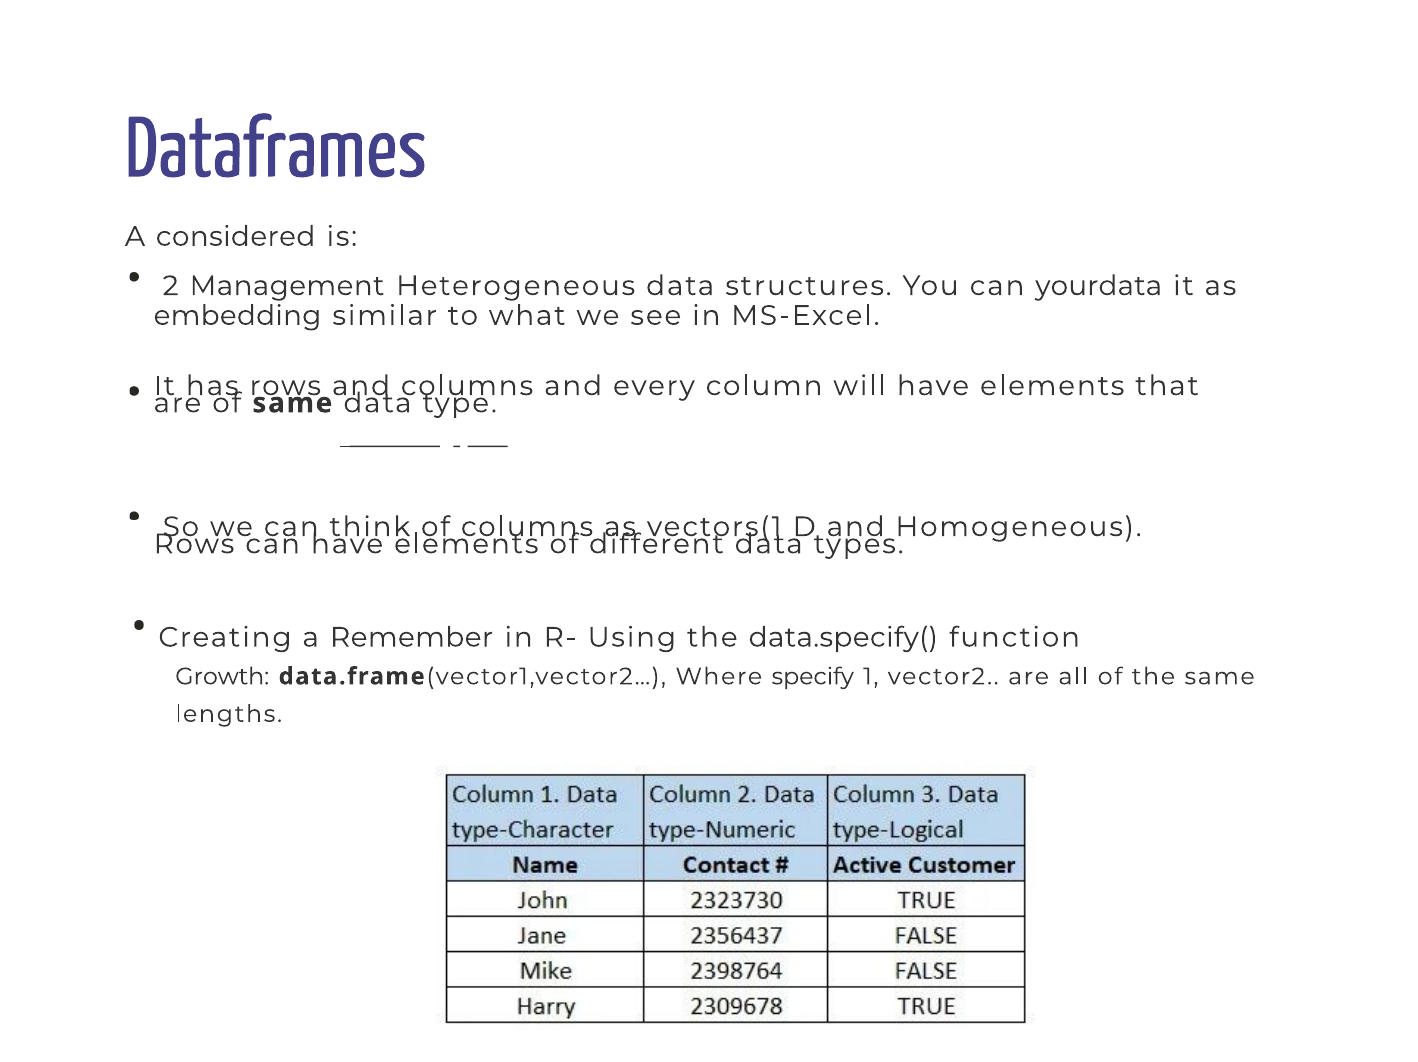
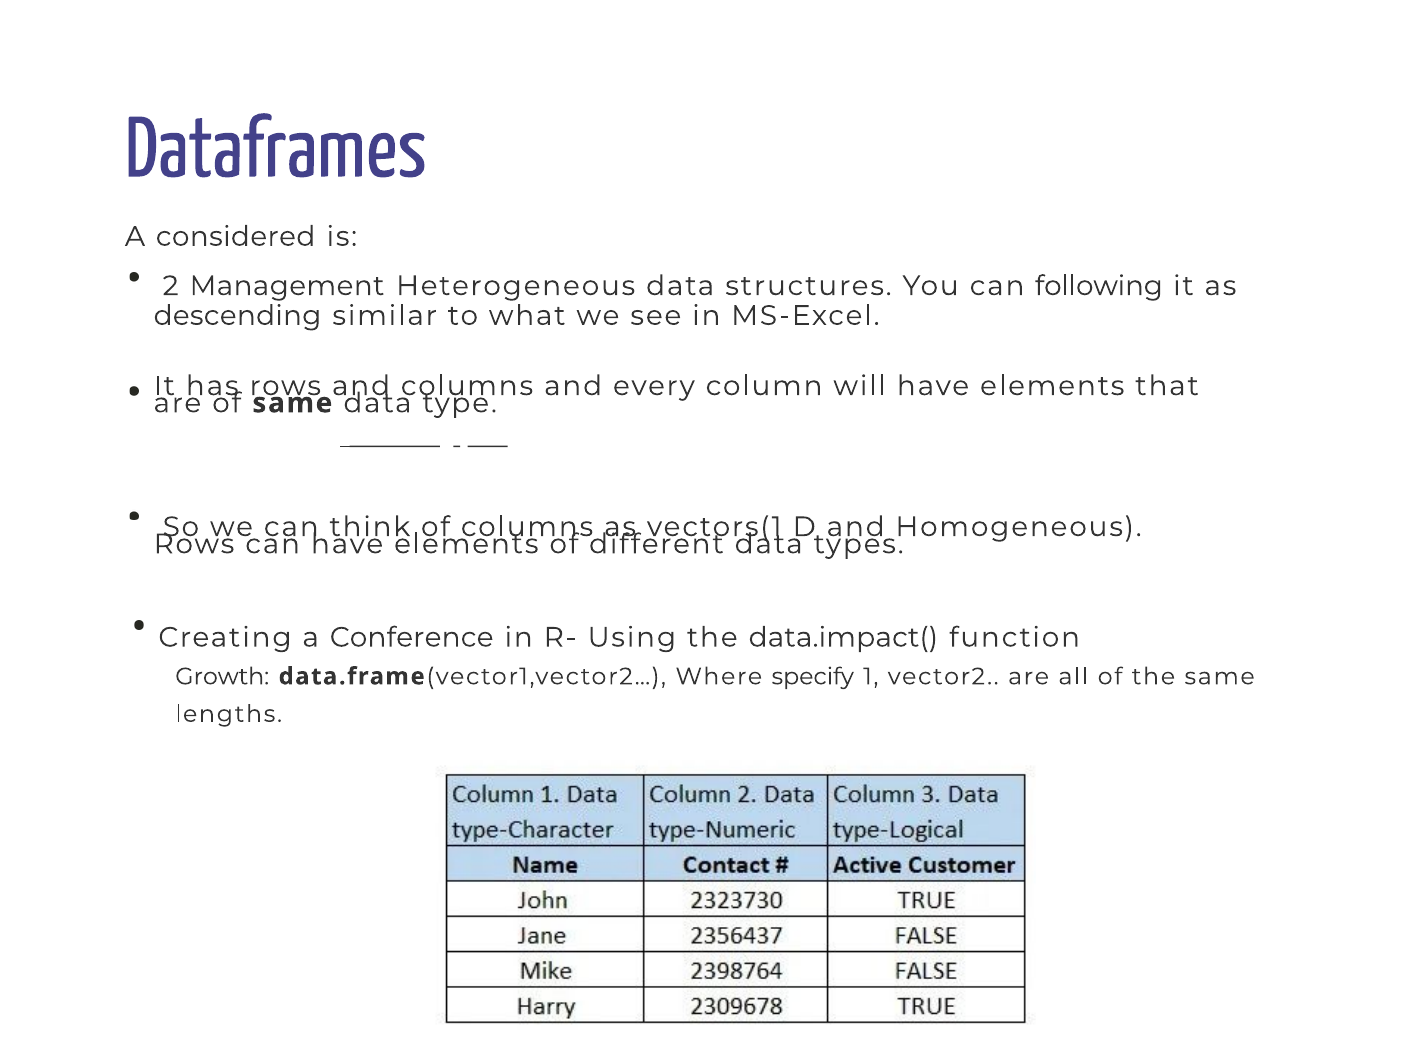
yourdata: yourdata -> following (1099, 286)
embedding: embedding -> descending (237, 316)
Remember: Remember -> Conference (412, 637)
data.specify(: data.specify( -> data.impact( (843, 637)
